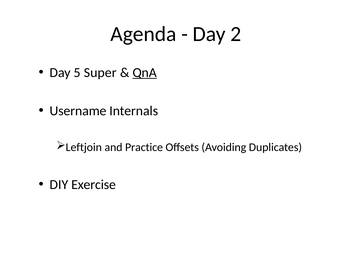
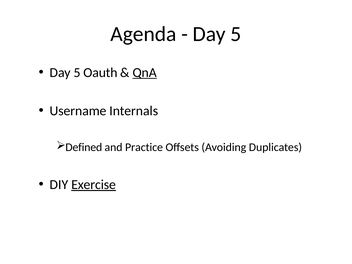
2: 2 -> 5 (236, 34)
Super: Super -> Oauth (100, 73)
Leftjoin: Leftjoin -> Defined (84, 147)
Exercise underline: none -> present (94, 185)
